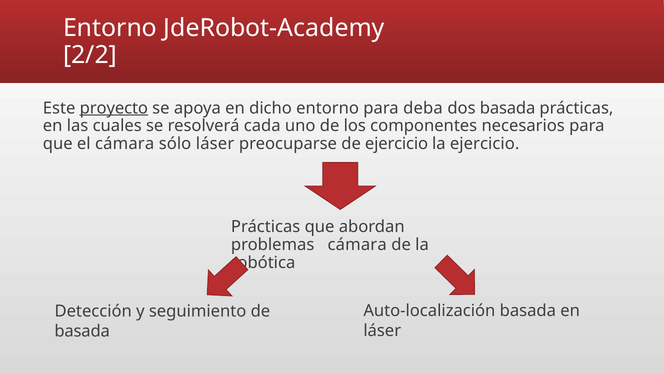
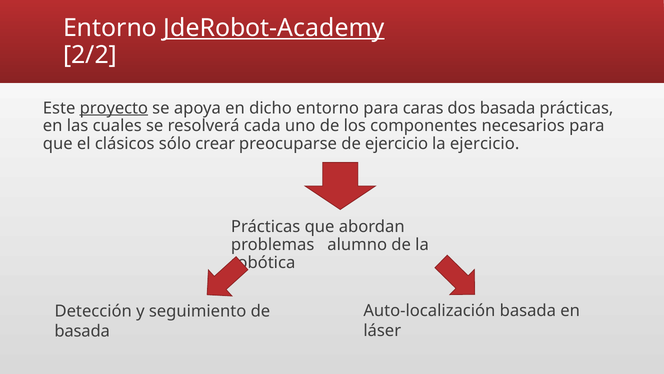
JdeRobot-Academy underline: none -> present (274, 28)
deba: deba -> caras (423, 108)
el cámara: cámara -> clásicos (125, 144)
sólo láser: láser -> crear (215, 144)
problemas cámara: cámara -> alumno (357, 244)
